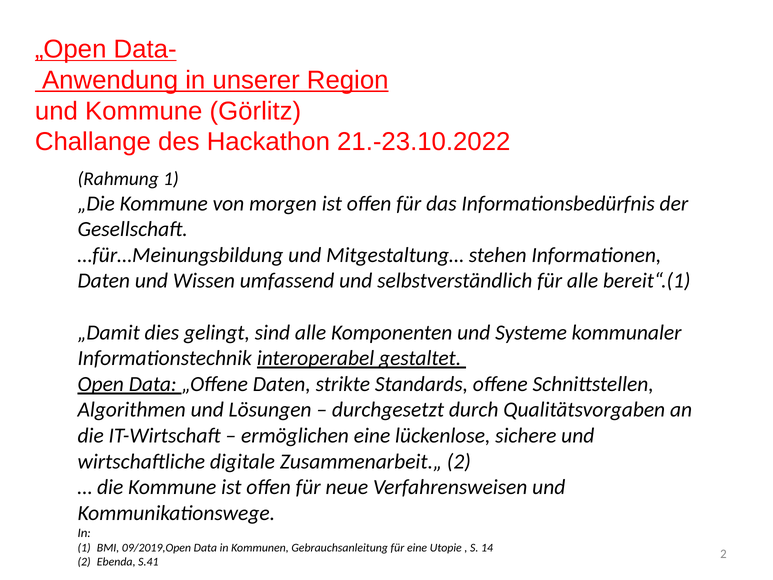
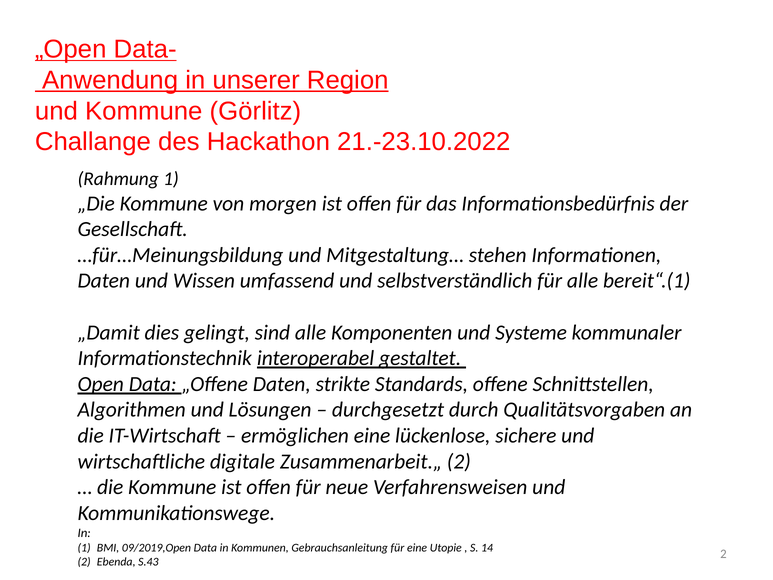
S.41: S.41 -> S.43 (148, 562)
